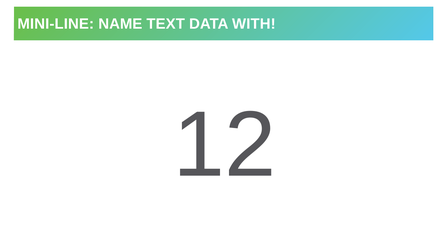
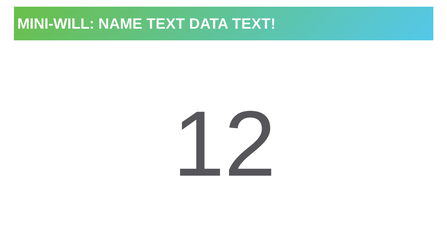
MINI-LINE: MINI-LINE -> MINI-WILL (56, 24)
DATA WITH: WITH -> TEXT (254, 24)
